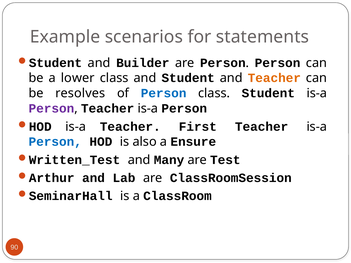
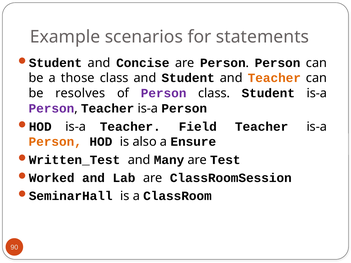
Builder: Builder -> Concise (143, 63)
lower: lower -> those (78, 78)
Person colour: blue -> purple (164, 93)
First: First -> Field (198, 127)
Person colour: blue -> orange (55, 142)
Arthur: Arthur -> Worked (52, 178)
